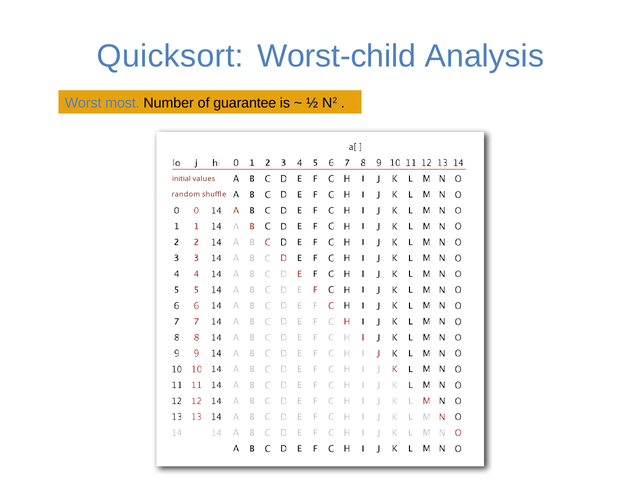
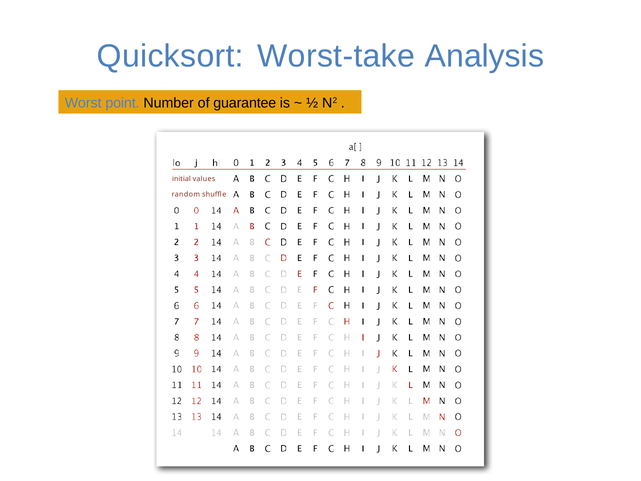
Worst-child: Worst-child -> Worst-take (336, 56)
most: most -> point (122, 103)
